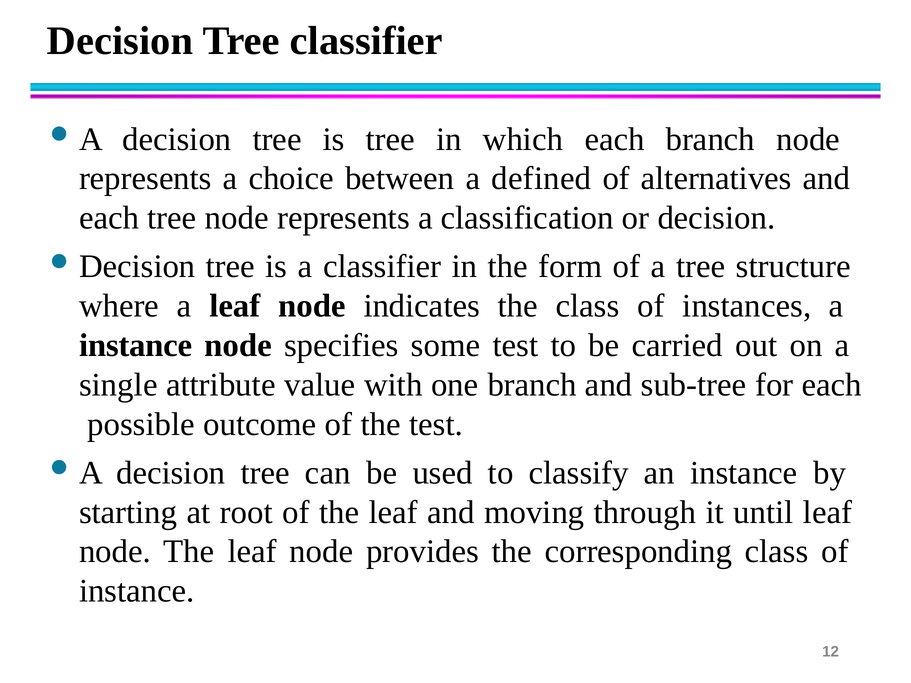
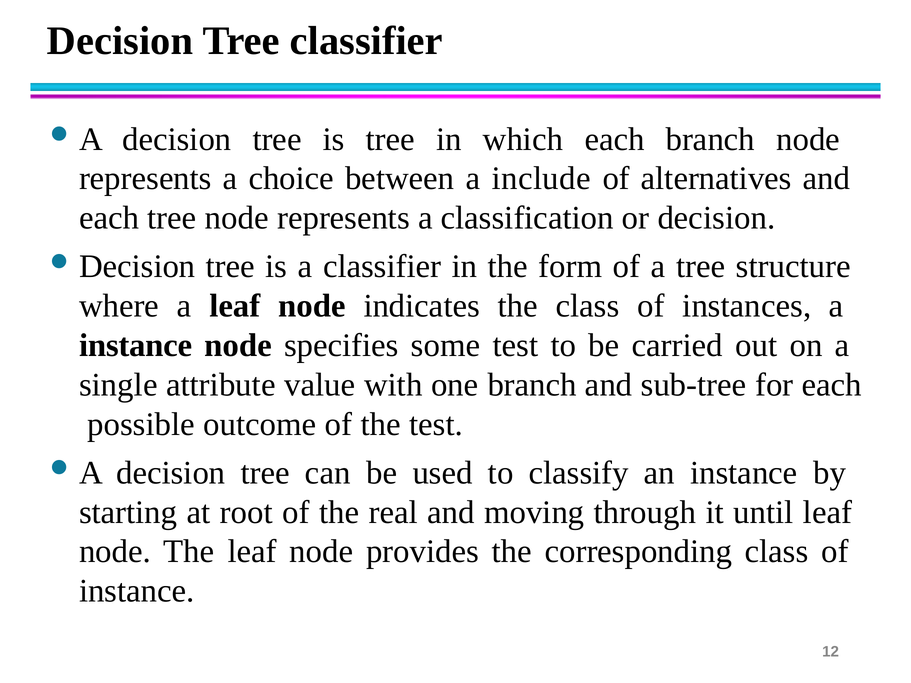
defined: defined -> include (541, 179)
of the leaf: leaf -> real (393, 512)
